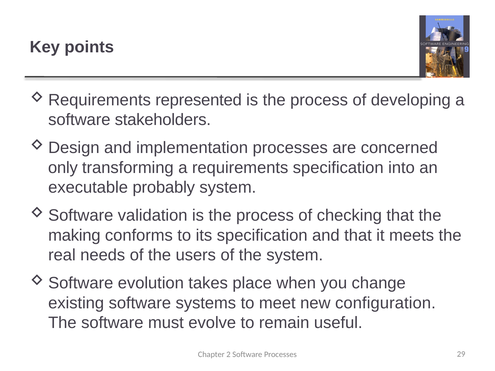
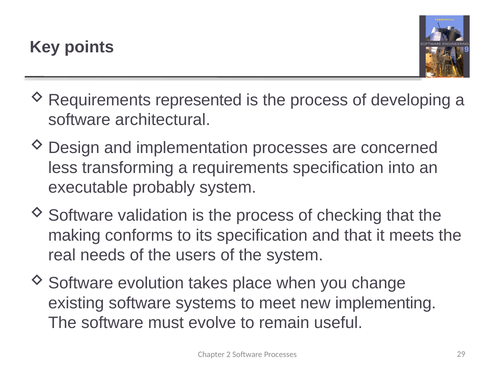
stakeholders: stakeholders -> architectural (163, 120)
only: only -> less (63, 168)
configuration: configuration -> implementing (386, 303)
